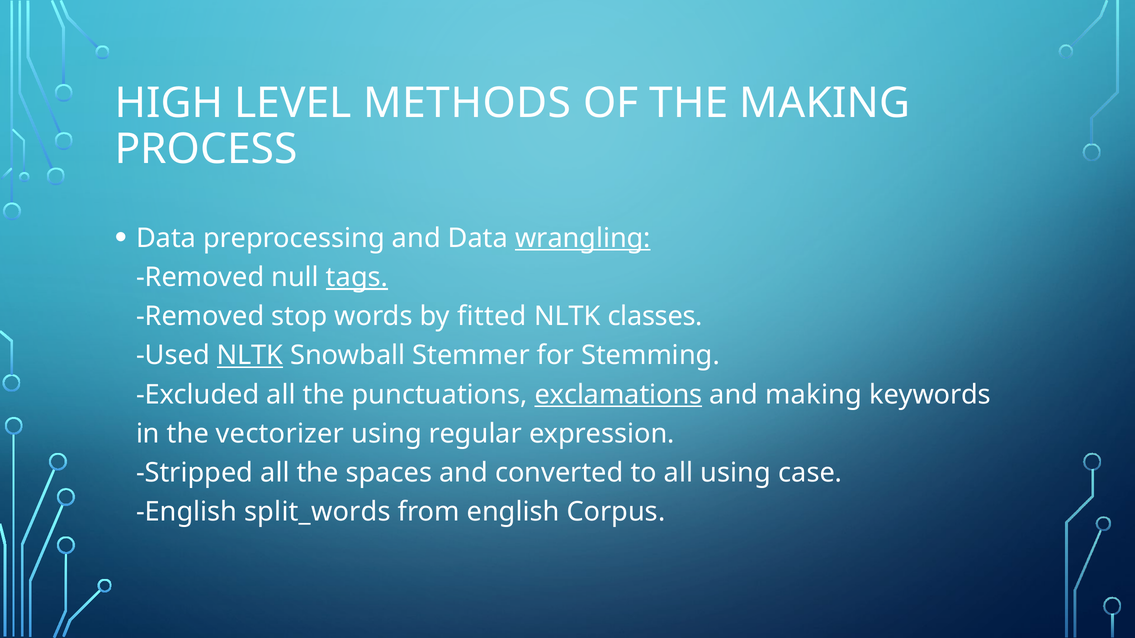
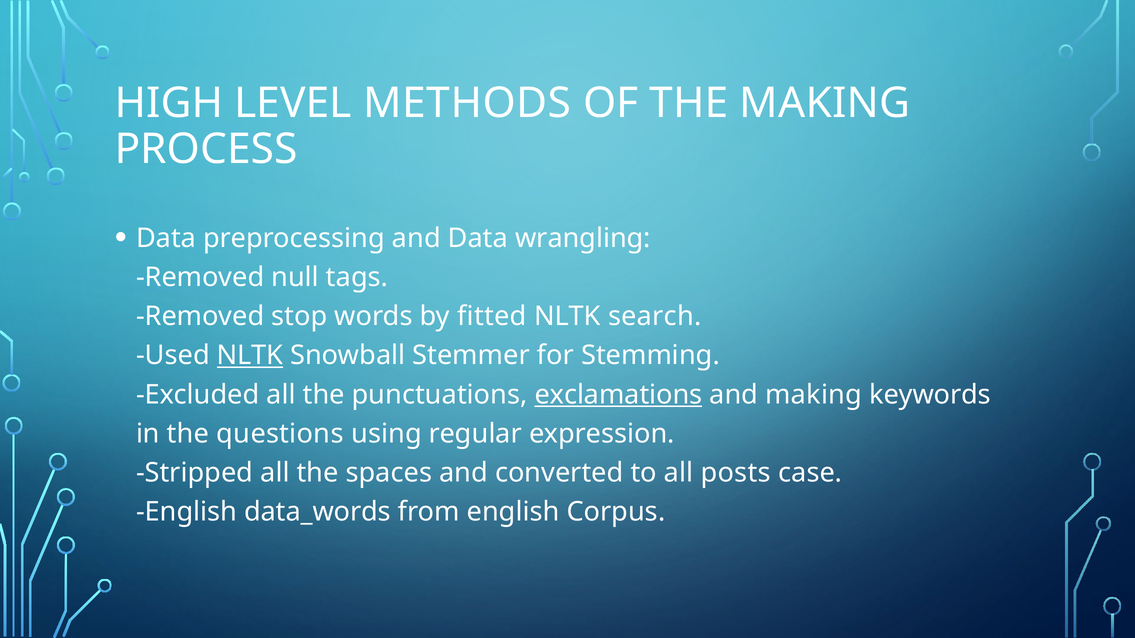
wrangling underline: present -> none (583, 238)
tags underline: present -> none (357, 278)
classes: classes -> search (655, 317)
vectorizer: vectorizer -> questions (280, 434)
all using: using -> posts (736, 473)
split_words: split_words -> data_words (318, 512)
